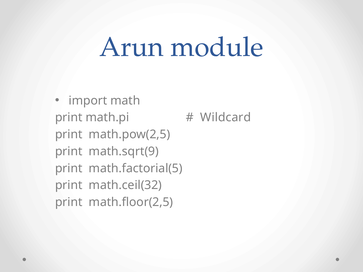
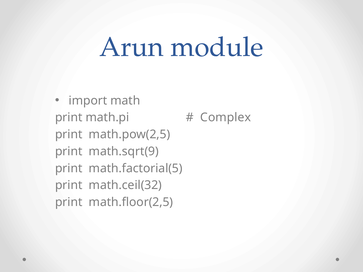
Wildcard: Wildcard -> Complex (226, 118)
